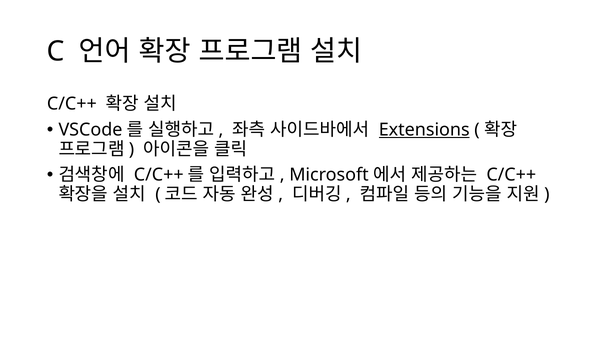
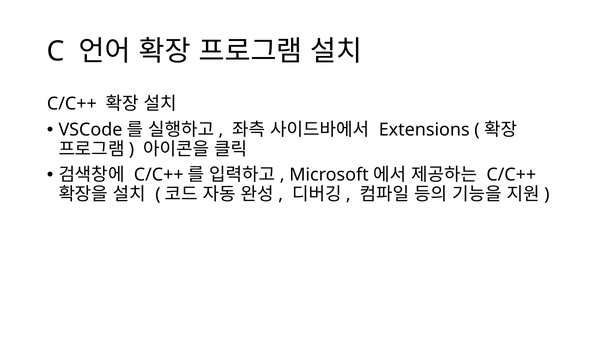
Extensions underline: present -> none (424, 130)
